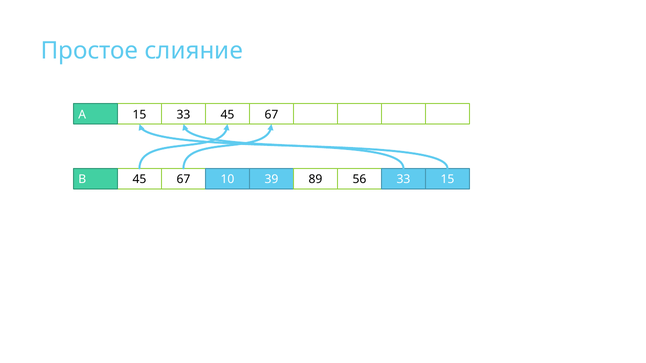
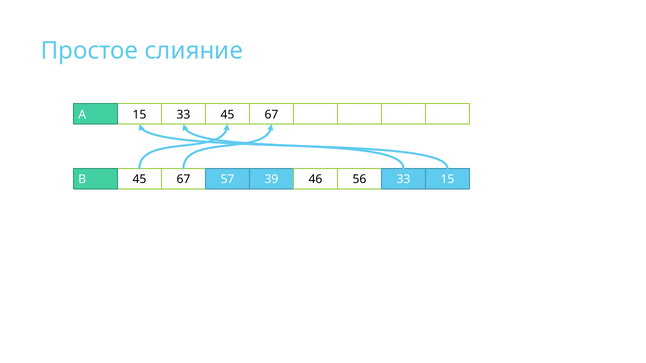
10: 10 -> 57 (227, 180)
89: 89 -> 46 (315, 180)
